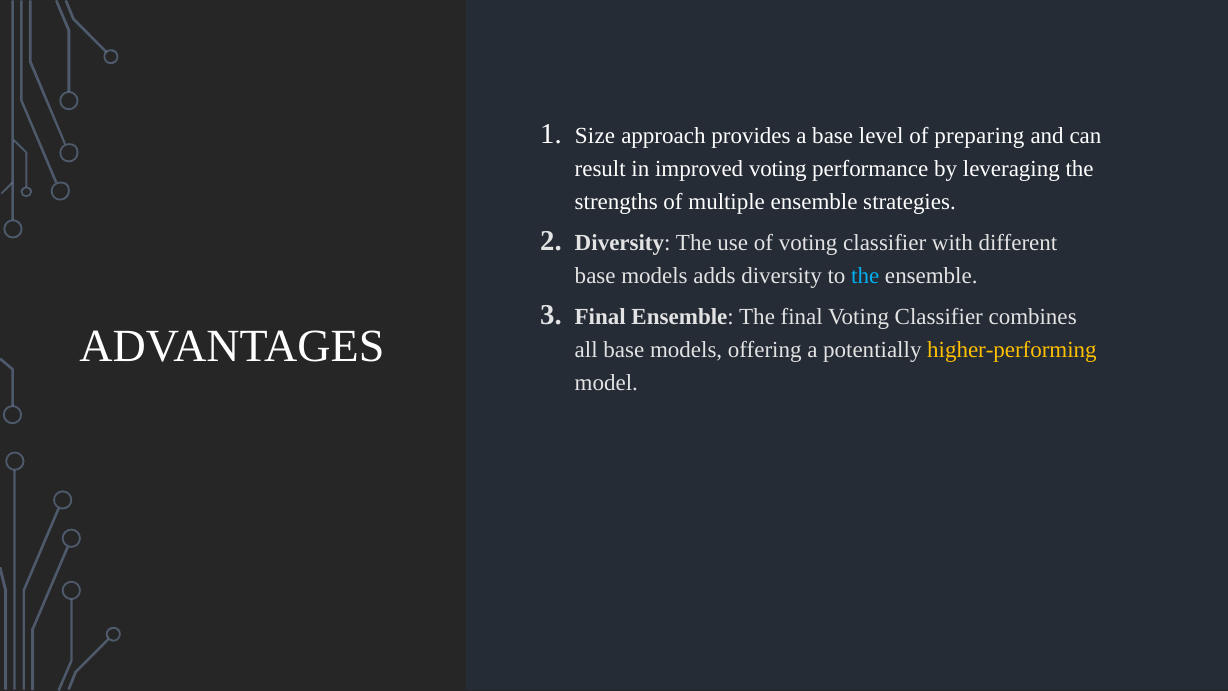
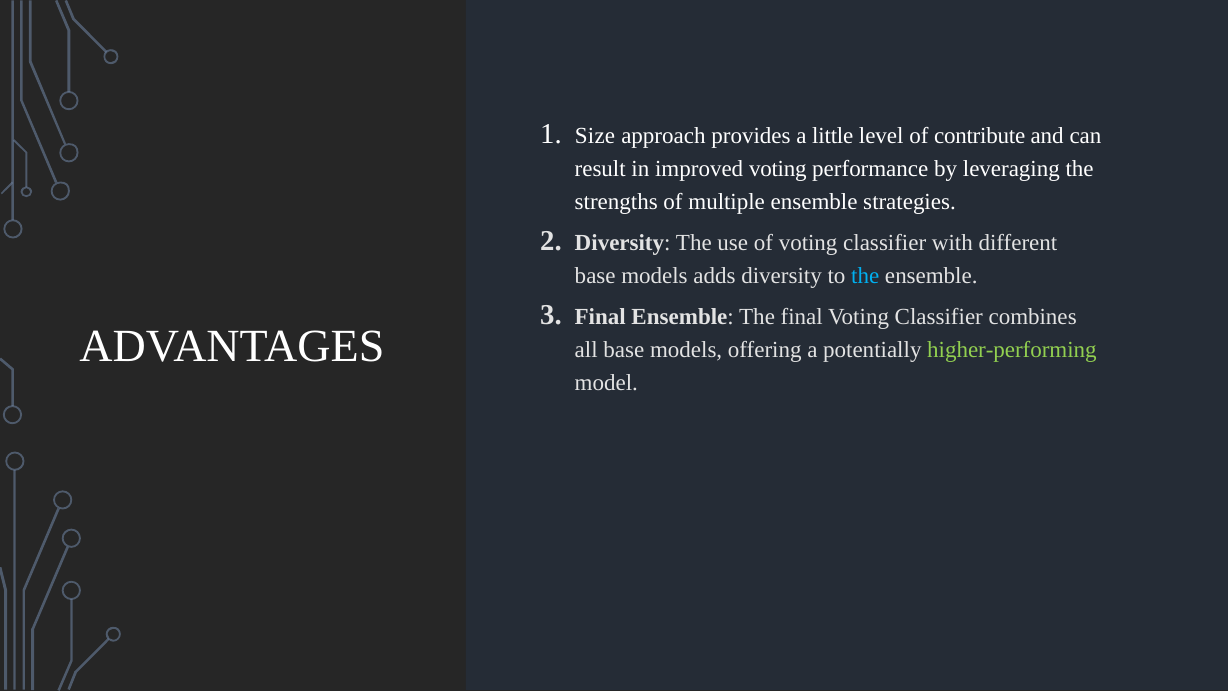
a base: base -> little (833, 136)
preparing: preparing -> contribute (980, 136)
higher-performing colour: yellow -> light green (1012, 350)
